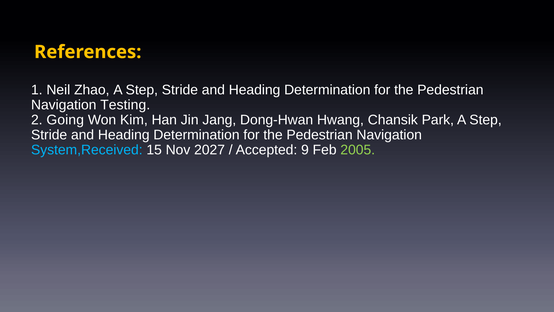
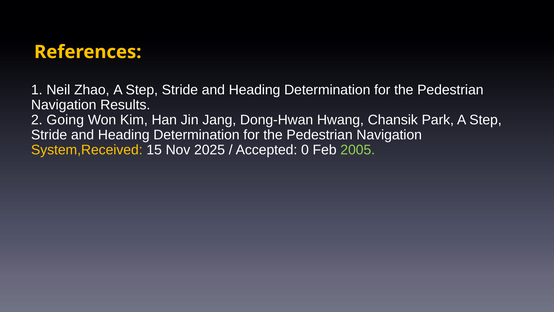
Testing: Testing -> Results (125, 105)
System,Received colour: light blue -> yellow (87, 150)
2027: 2027 -> 2025 (210, 150)
9: 9 -> 0 (305, 150)
